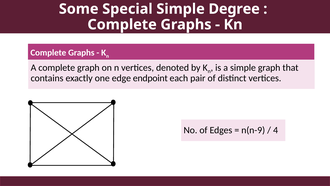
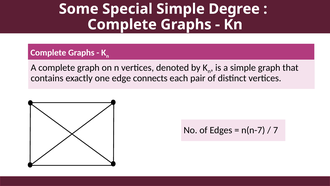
endpoint: endpoint -> connects (150, 78)
n(n-9: n(n-9 -> n(n-7 (253, 130)
4: 4 -> 7 (276, 130)
